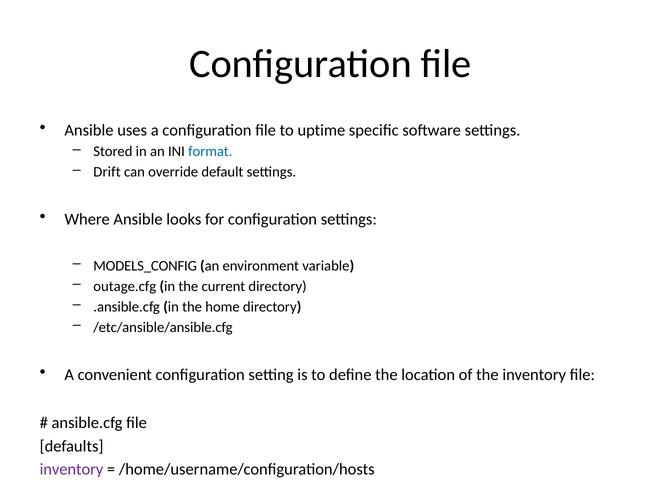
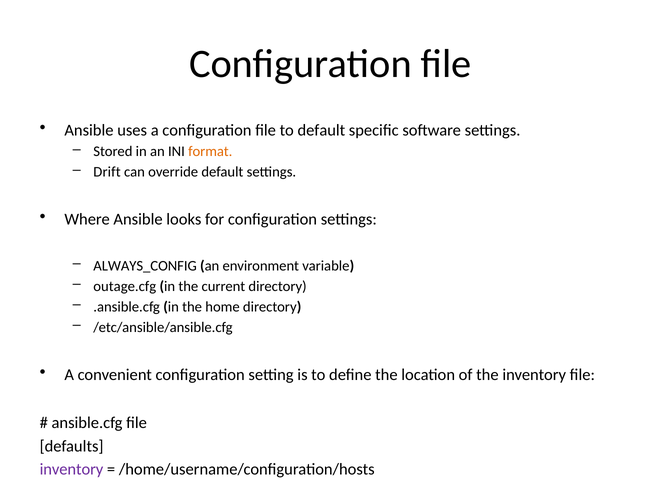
to uptime: uptime -> default (321, 130)
format colour: blue -> orange (210, 151)
MODELS_CONFIG: MODELS_CONFIG -> ALWAYS_CONFIG (145, 266)
